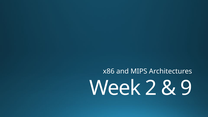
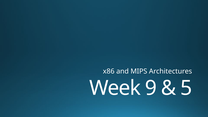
2: 2 -> 9 (151, 88)
9: 9 -> 5 (186, 88)
